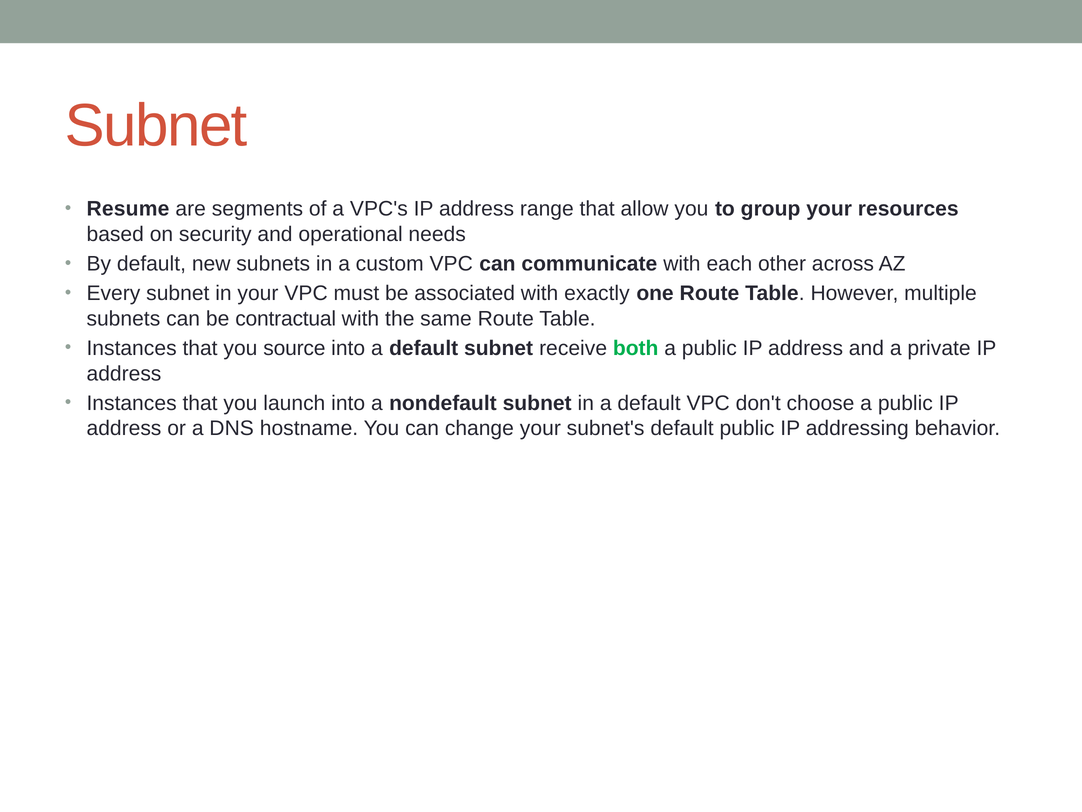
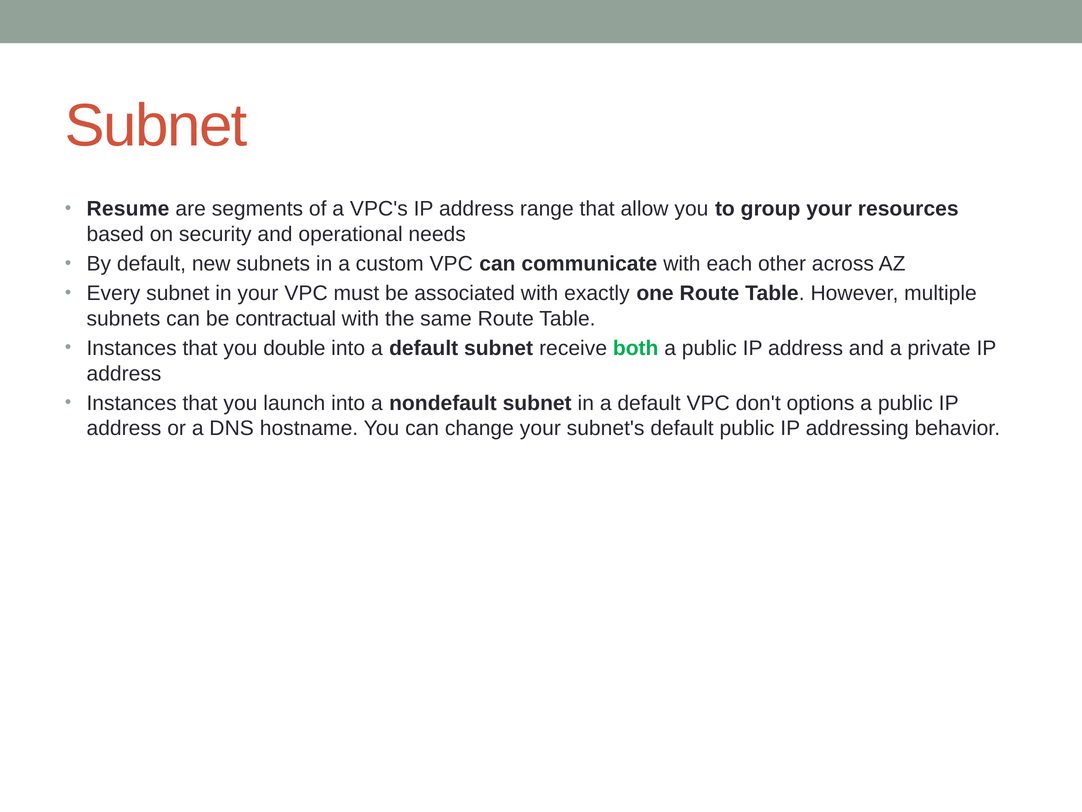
source: source -> double (294, 348)
choose: choose -> options (821, 403)
